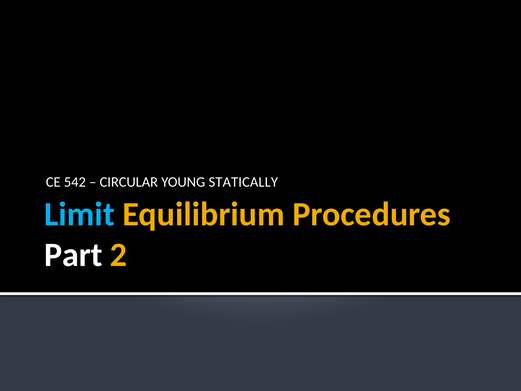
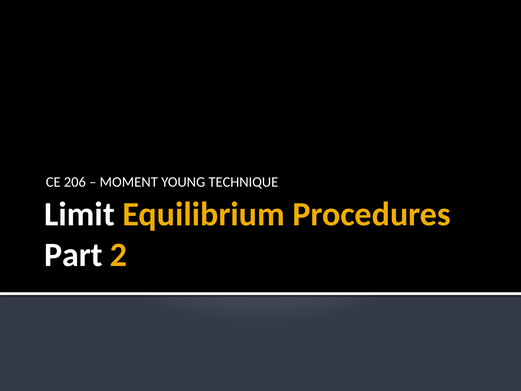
542: 542 -> 206 (75, 182)
CIRCULAR: CIRCULAR -> MOMENT (129, 182)
STATICALLY: STATICALLY -> TECHNIQUE (243, 182)
Limit colour: light blue -> white (80, 214)
